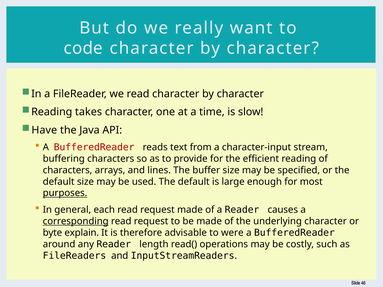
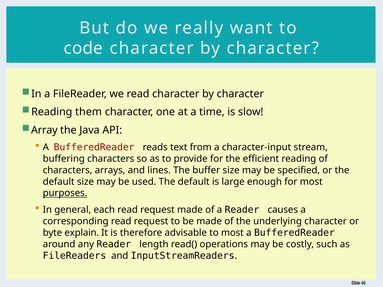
takes: takes -> them (89, 112)
Have: Have -> Array (44, 130)
corresponding underline: present -> none (76, 221)
to were: were -> most (232, 233)
